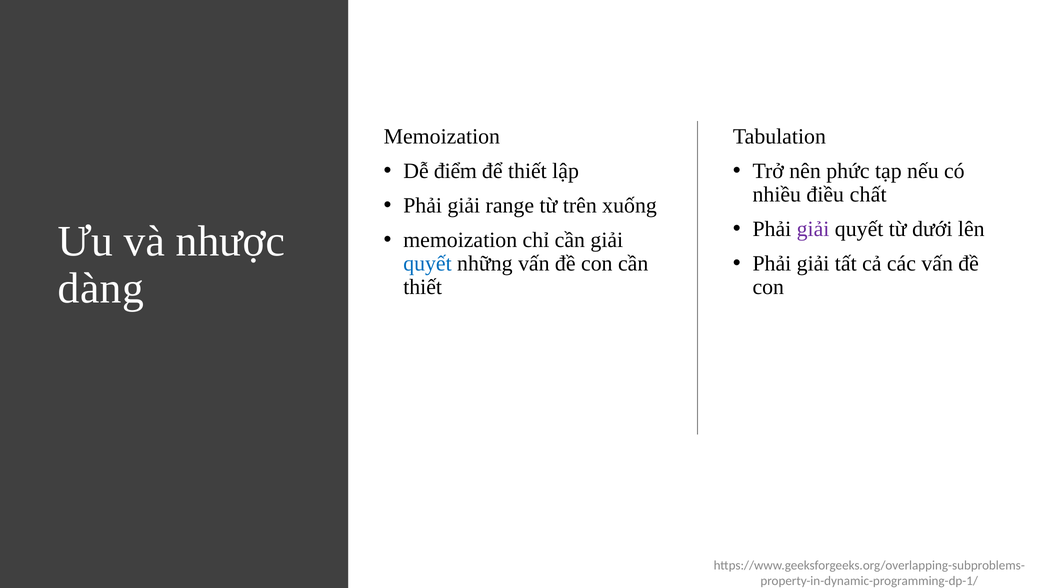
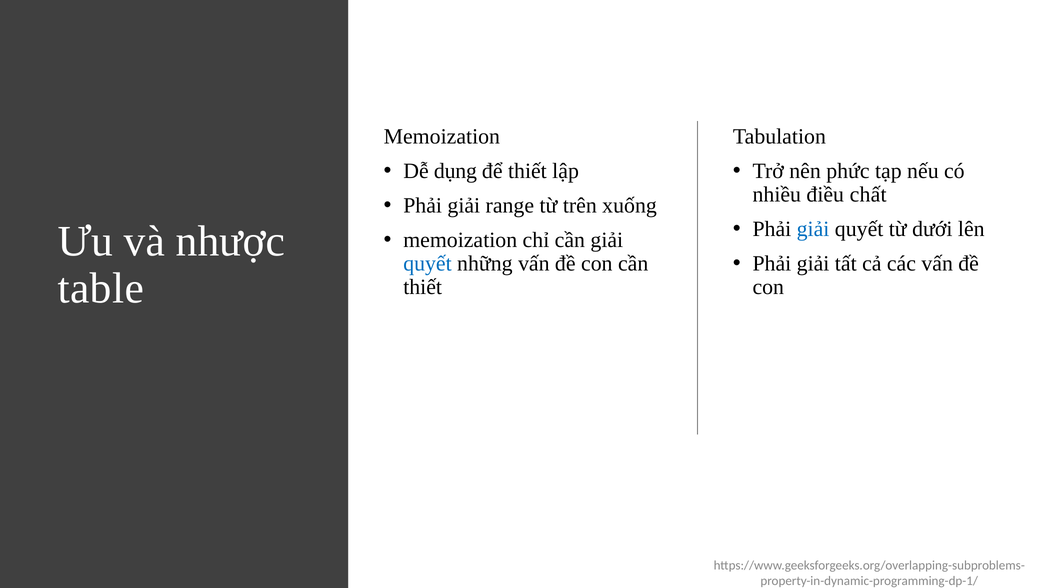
điểm: điểm -> dụng (455, 171)
giải colour: purple -> blue (813, 229)
dàng: dàng -> table (101, 289)
